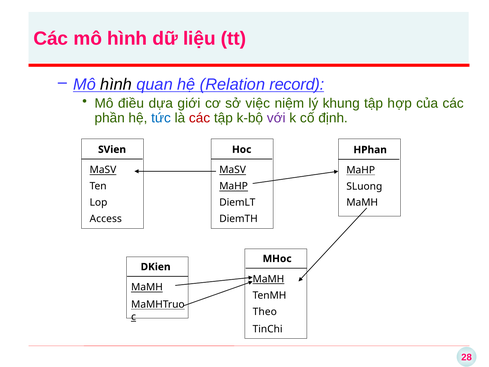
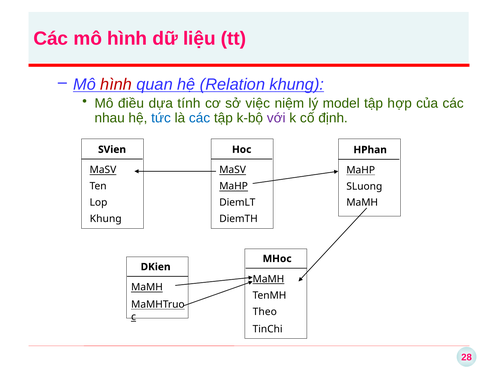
hình colour: black -> red (116, 85)
Relation record: record -> khung (297, 85)
giới: giới -> tính (189, 103)
khung: khung -> model (341, 103)
phần: phần -> nhau (110, 118)
các colour: red -> blue (200, 118)
Access: Access -> Khung (106, 219)
